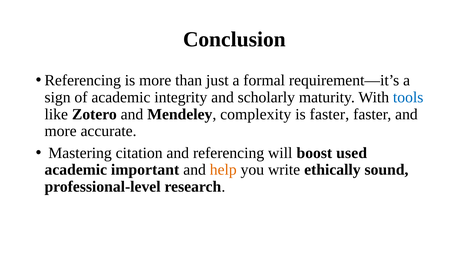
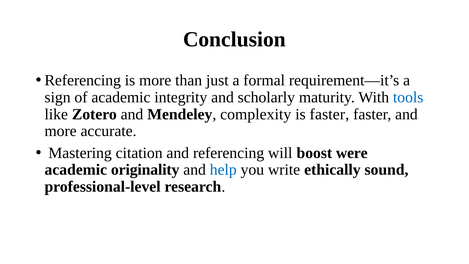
used: used -> were (352, 153)
important: important -> originality (145, 170)
help colour: orange -> blue (223, 170)
